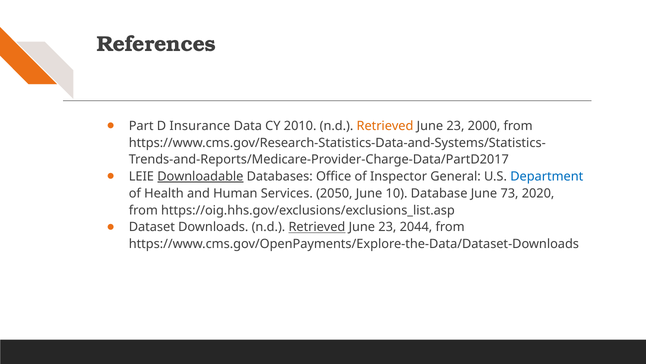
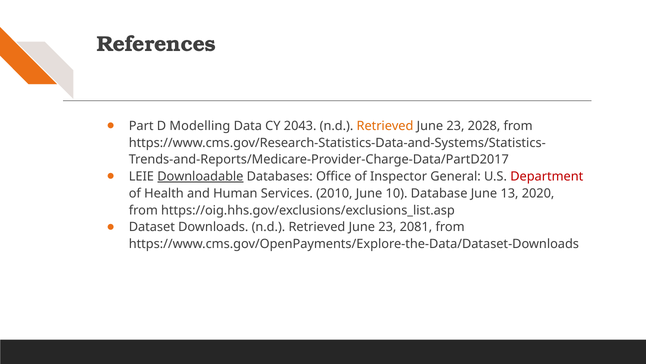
Insurance: Insurance -> Modelling (200, 126)
2010: 2010 -> 2043 (300, 126)
2000: 2000 -> 2028 (484, 126)
Department colour: blue -> red (547, 176)
2050: 2050 -> 2010 (334, 193)
73: 73 -> 13 (510, 193)
Retrieved underline: present -> none (317, 227)
2044: 2044 -> 2081 (416, 227)
